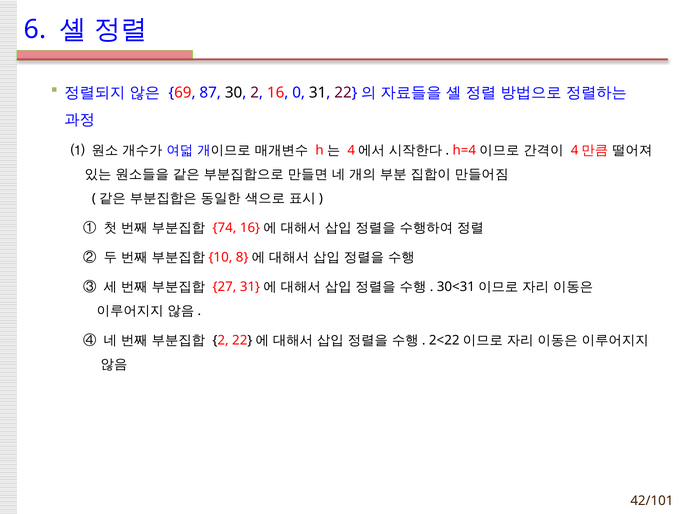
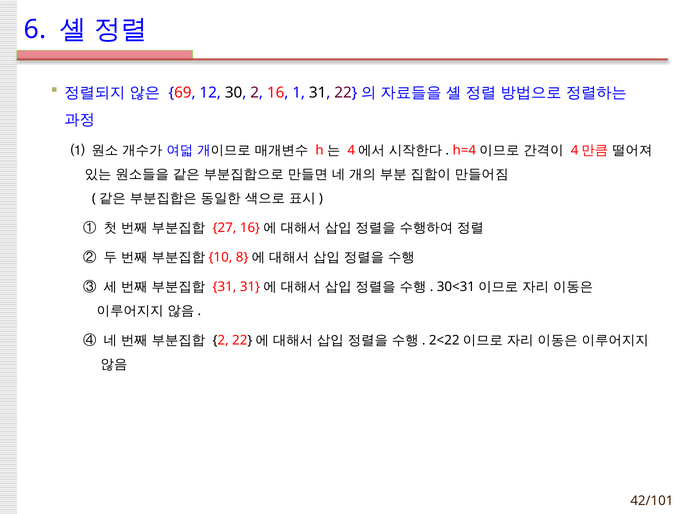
87: 87 -> 12 (210, 93)
0: 0 -> 1 (299, 93)
74: 74 -> 27 (224, 228)
27: 27 -> 31 (224, 287)
